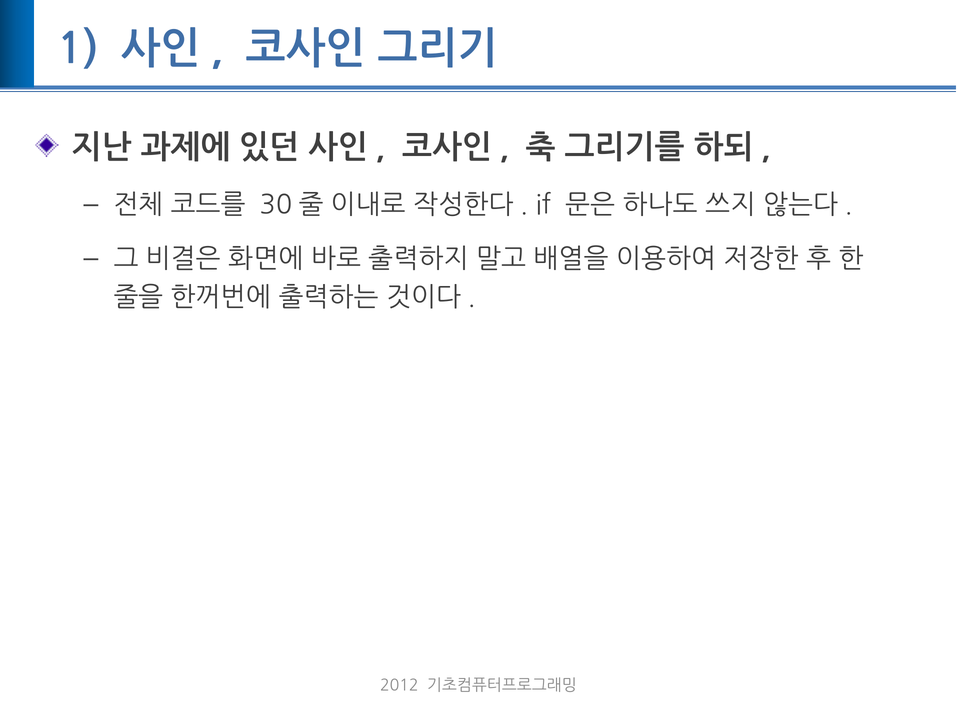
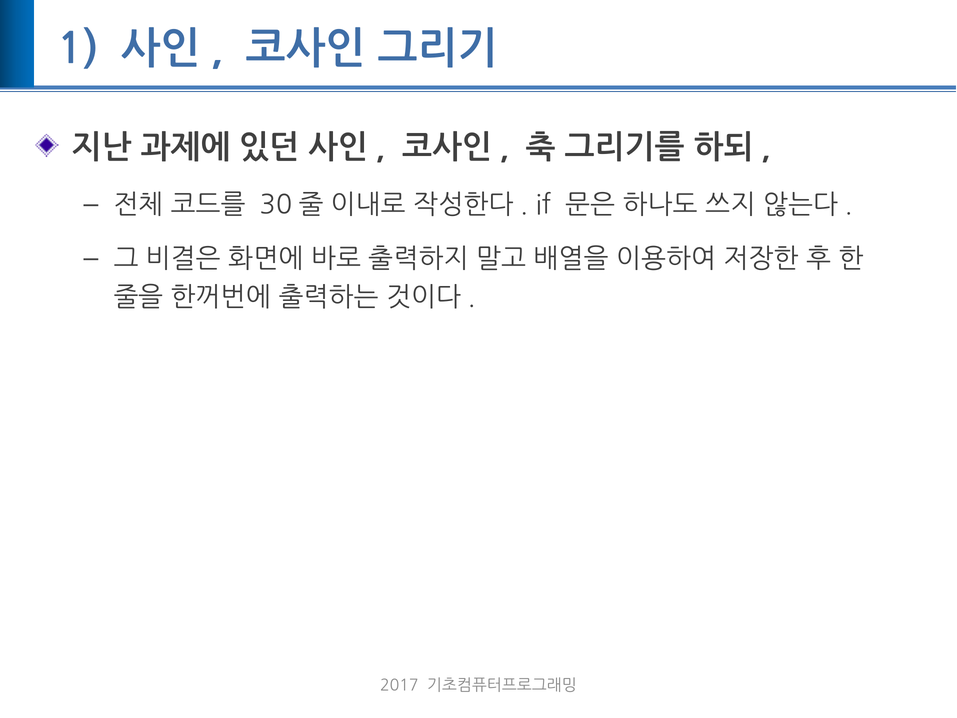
2012: 2012 -> 2017 (399, 685)
